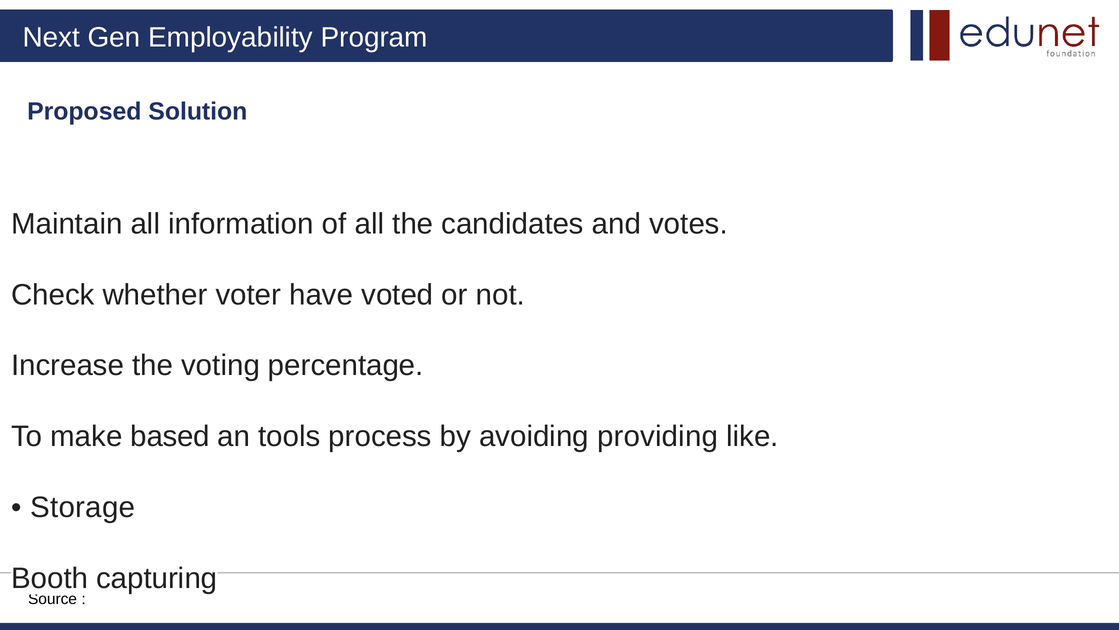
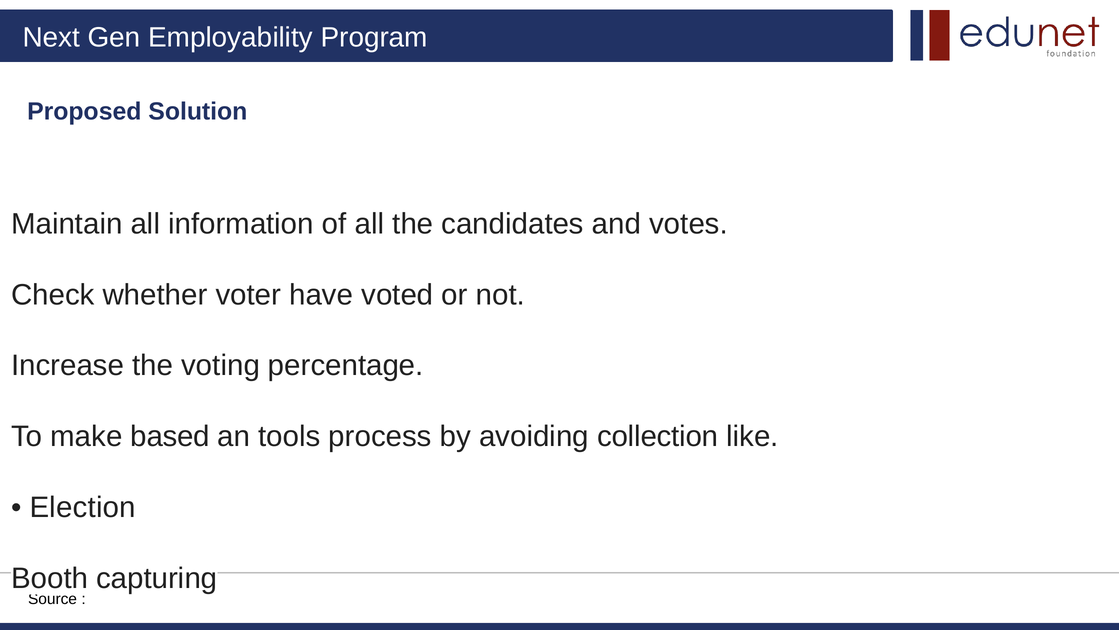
providing: providing -> collection (658, 436)
Storage: Storage -> Election (83, 507)
